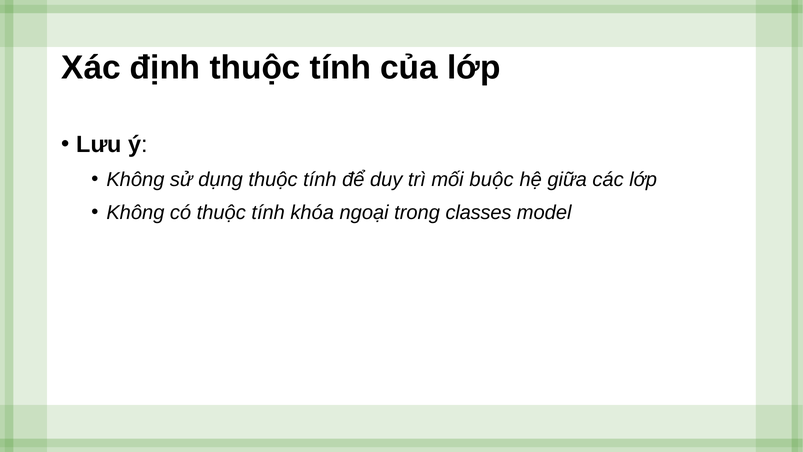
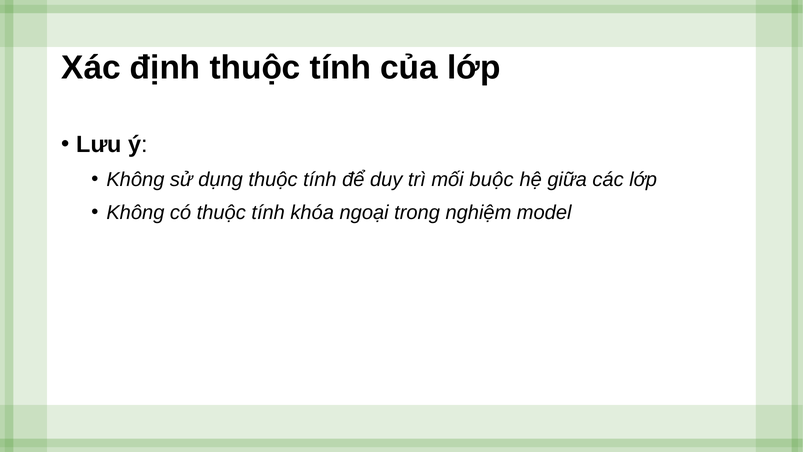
classes: classes -> nghiệm (478, 213)
